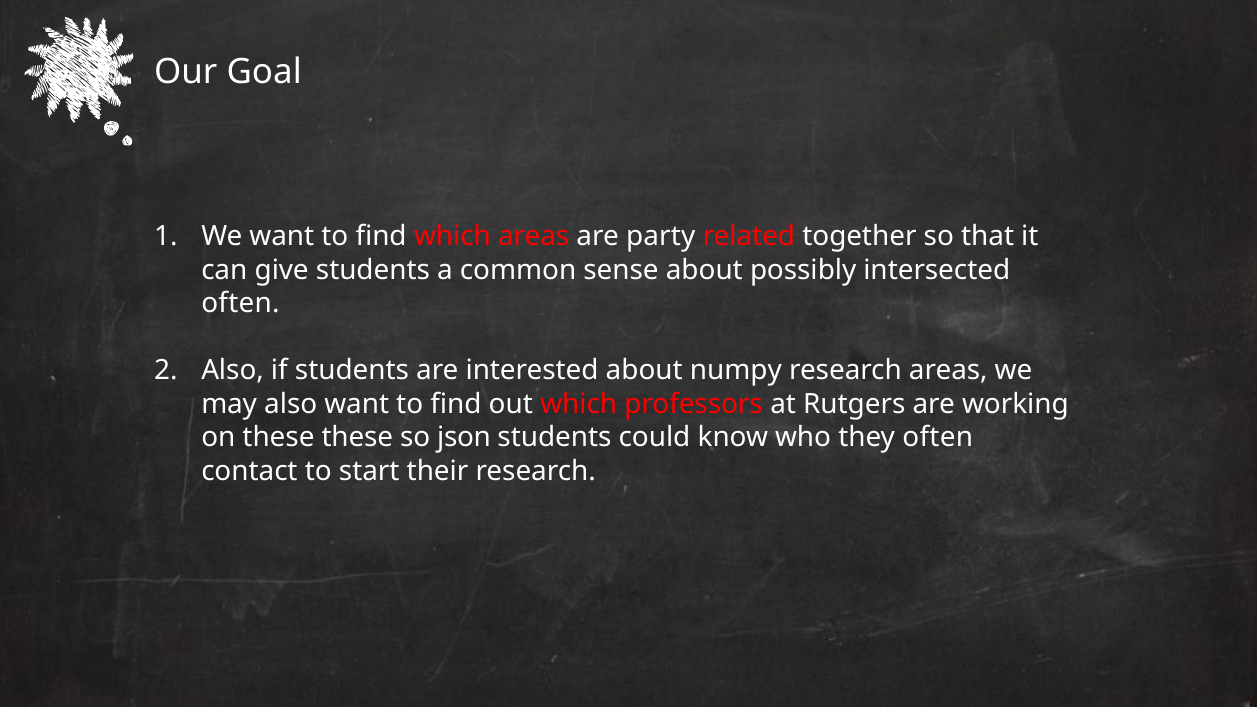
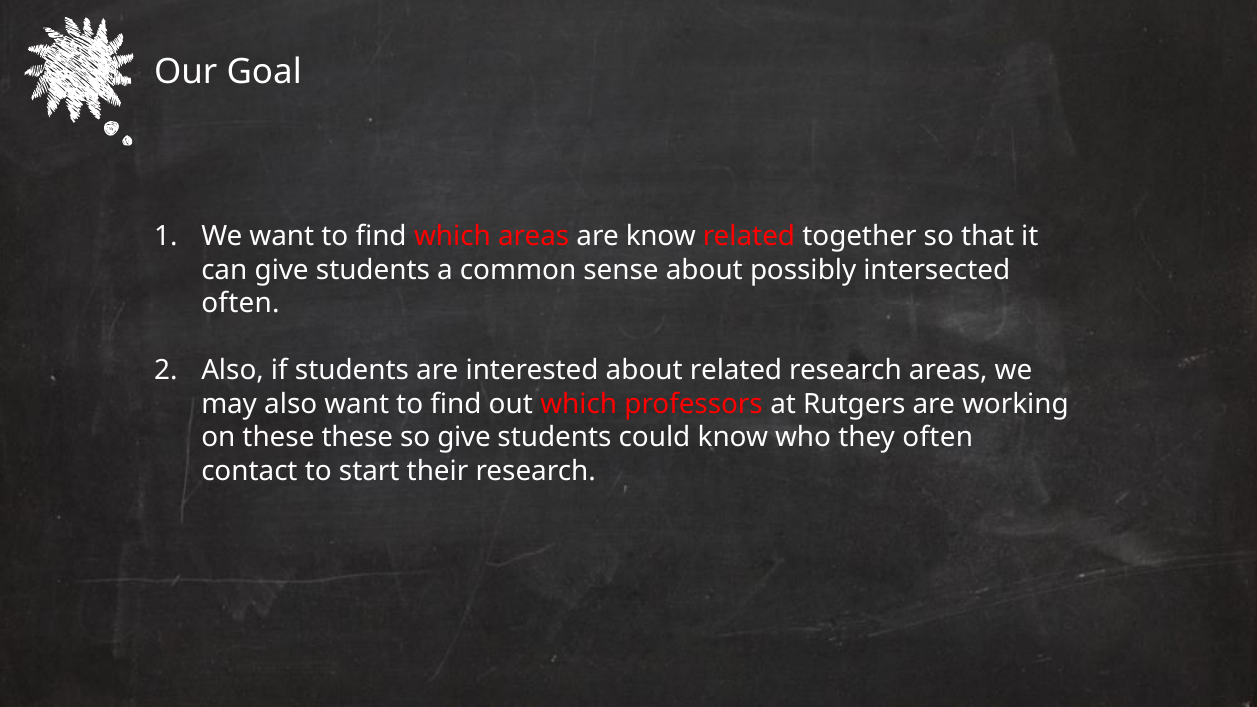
are party: party -> know (661, 237)
about numpy: numpy -> related (736, 371)
so json: json -> give (464, 438)
